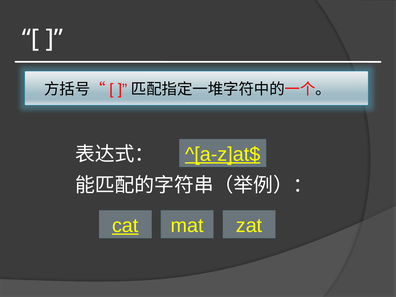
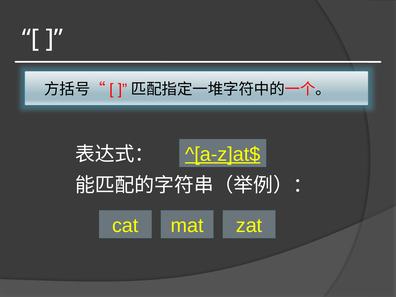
cat underline: present -> none (125, 226)
